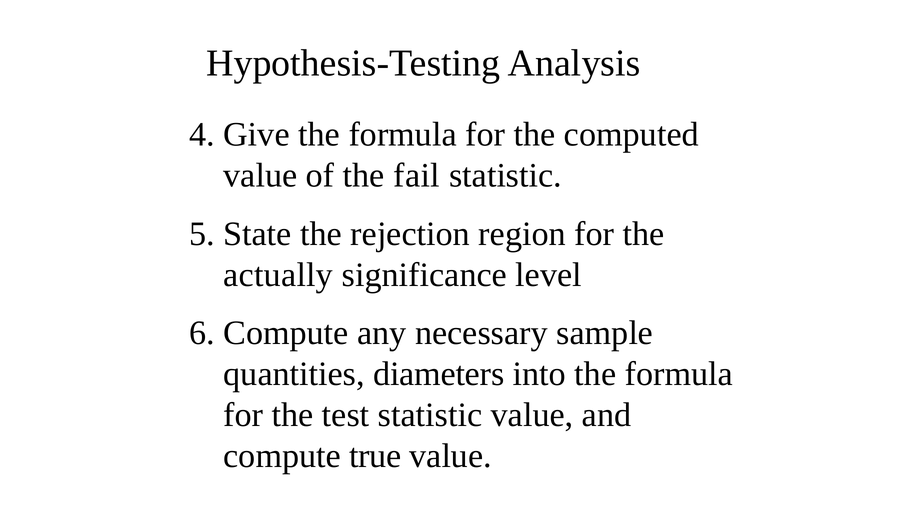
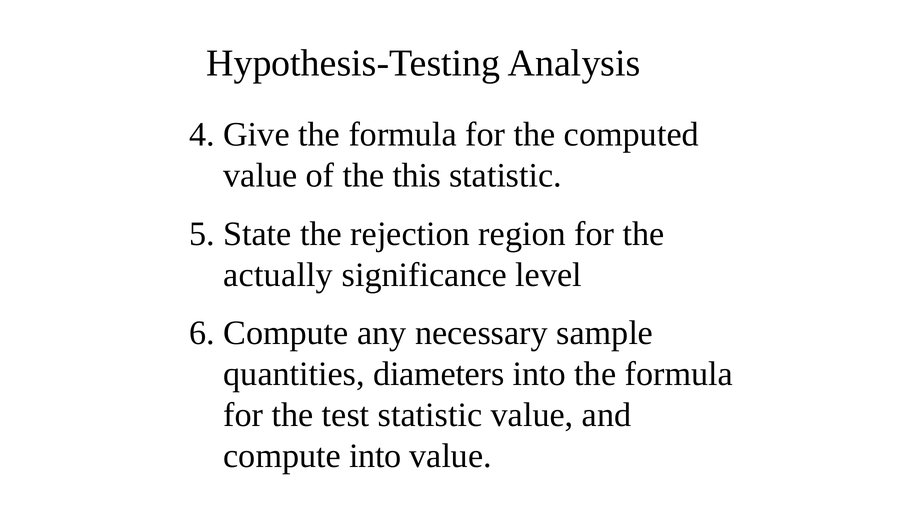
fail: fail -> this (417, 176)
compute true: true -> into (375, 456)
